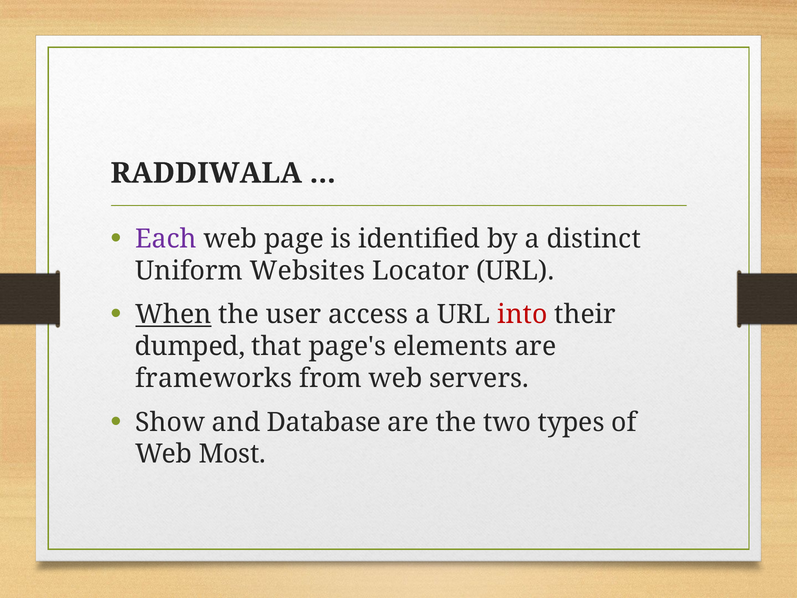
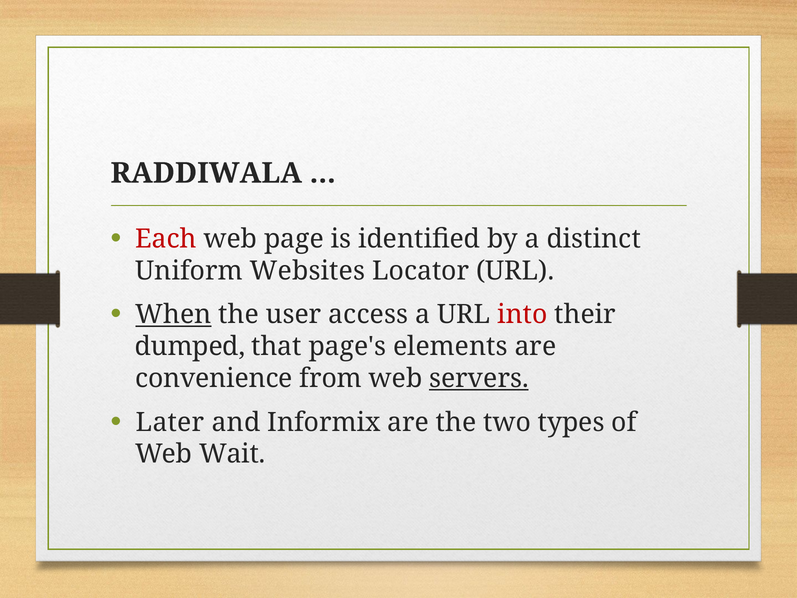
Each colour: purple -> red (166, 239)
frameworks: frameworks -> convenience (214, 378)
servers underline: none -> present (479, 378)
Show: Show -> Later (170, 422)
Database: Database -> Informix (324, 422)
Most: Most -> Wait (232, 454)
